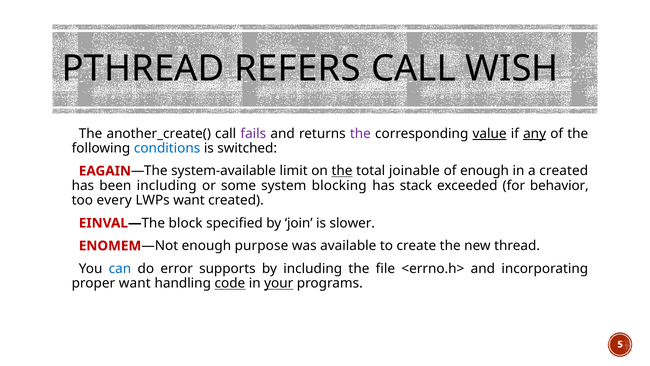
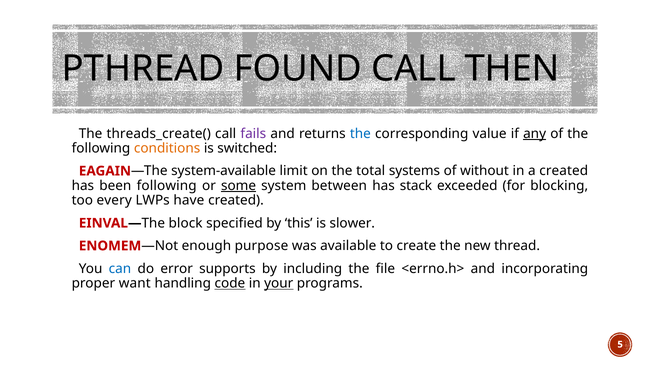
REFERS: REFERS -> FOUND (298, 69)
WISH: WISH -> THEN (512, 69)
another_create(: another_create( -> threads_create( (159, 133)
the colour: purple -> blue (360, 133)
value underline: present -> none (490, 133)
conditions colour: blue -> orange (167, 148)
the underline: present -> none (342, 171)
joinable: joinable -> systems (414, 171)
of enough: enough -> without (485, 171)
been including: including -> following (167, 185)
some underline: none -> present (239, 185)
blocking: blocking -> between (339, 185)
behavior: behavior -> blocking (559, 185)
LWPs want: want -> have (189, 200)
join: join -> this (299, 223)
